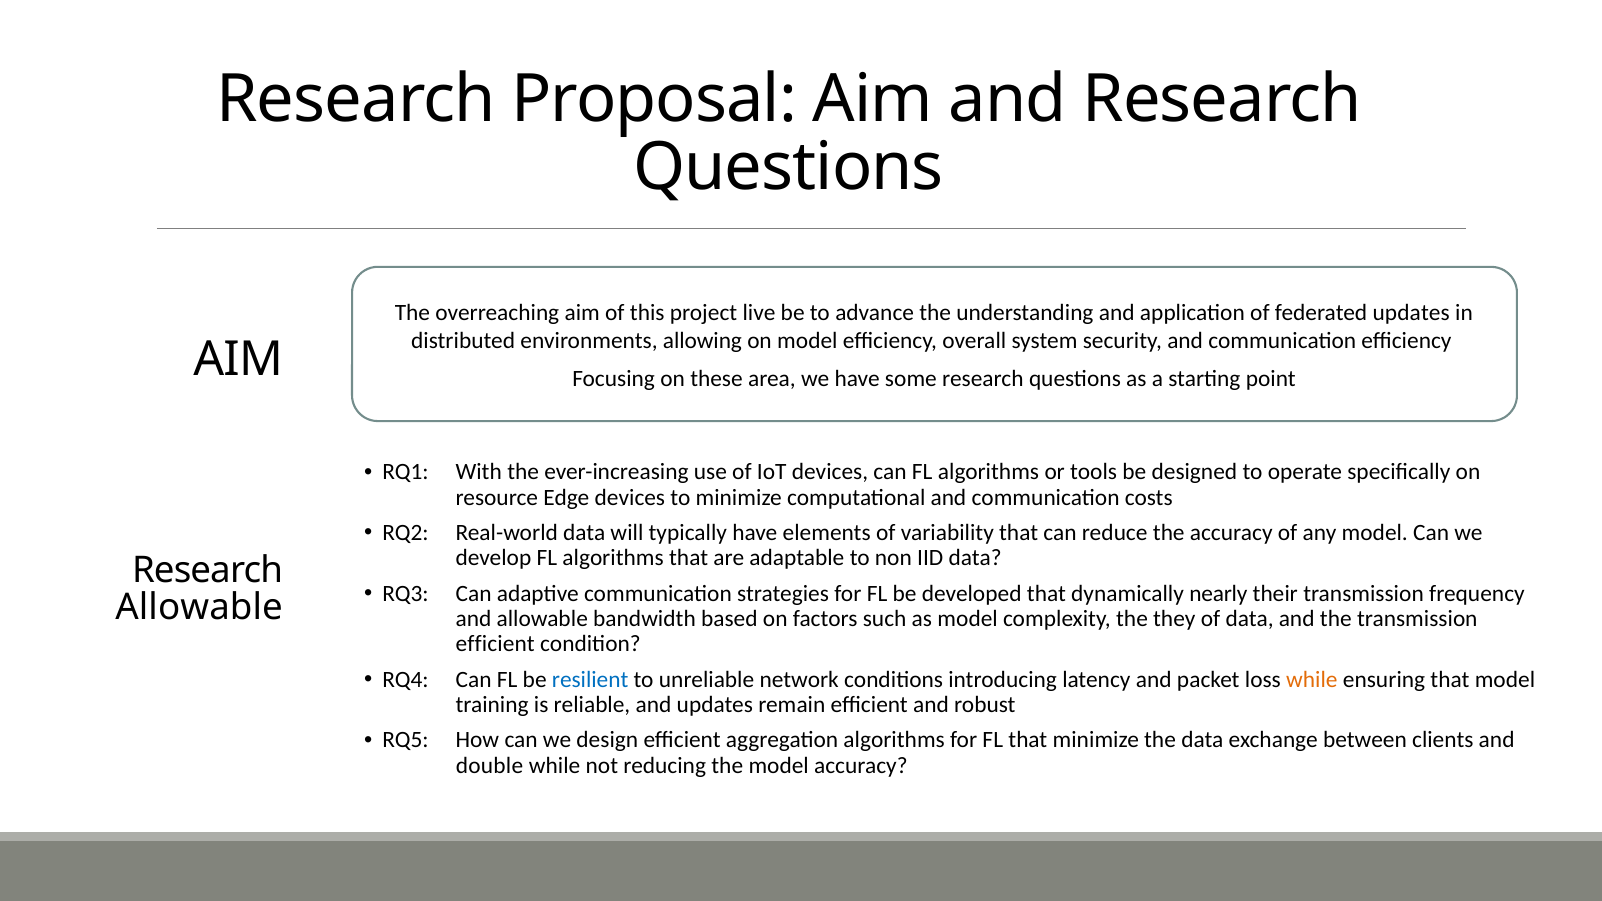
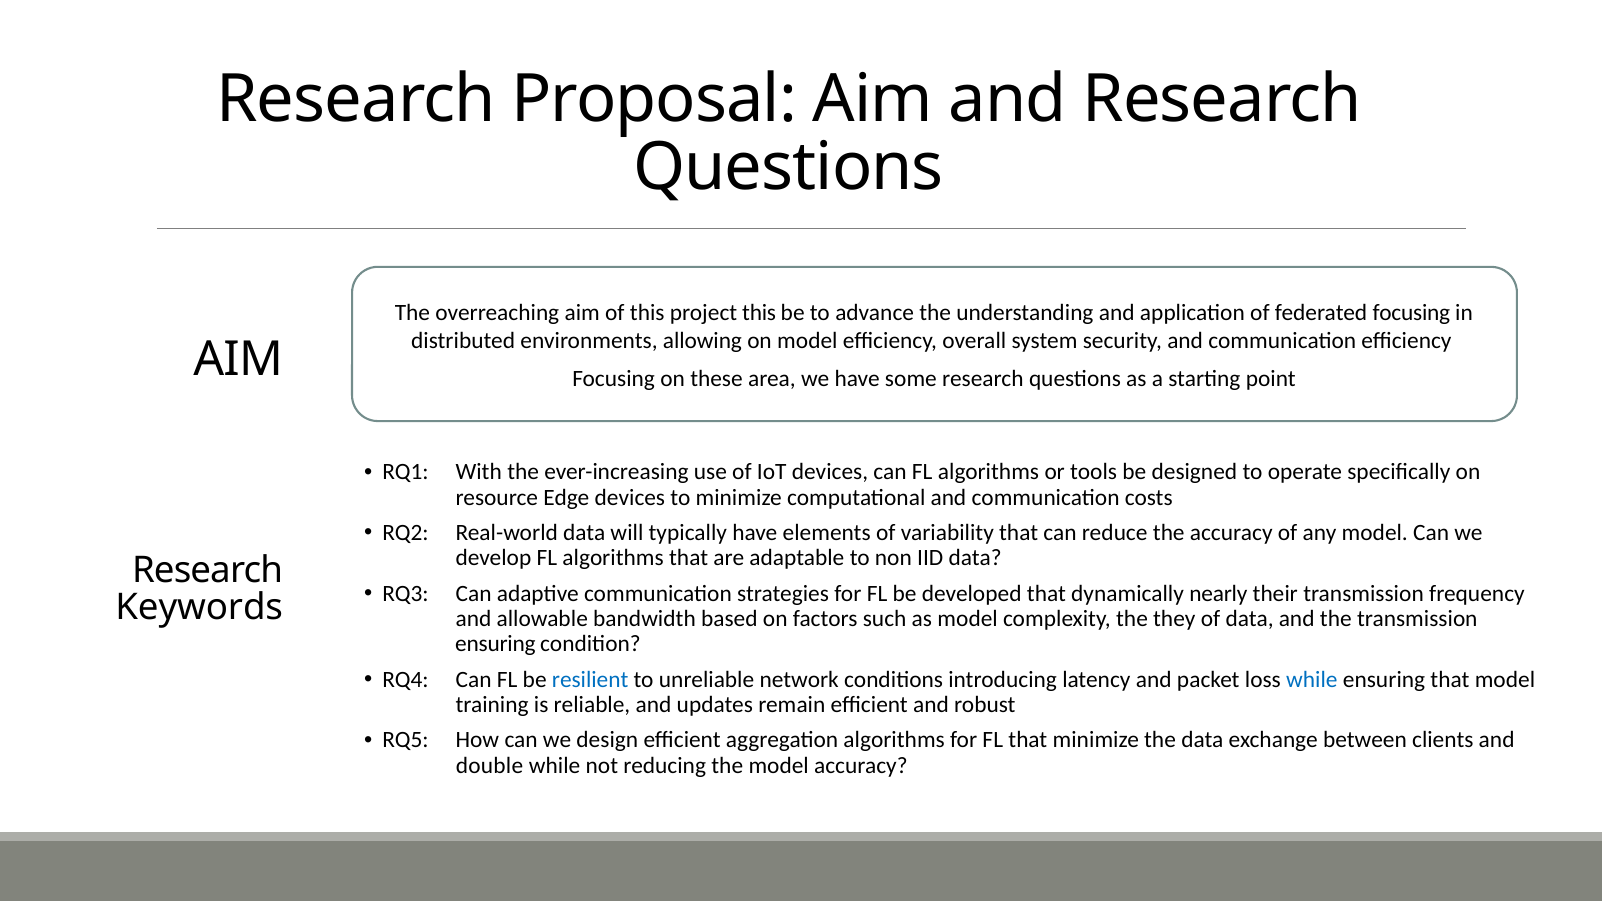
project live: live -> this (759, 313)
federated updates: updates -> focusing (1411, 313)
Allowable: Allowable -> Keywords (199, 608)
efficient: efficient -> ensuring (495, 644)
while colour: orange -> blue (1312, 680)
